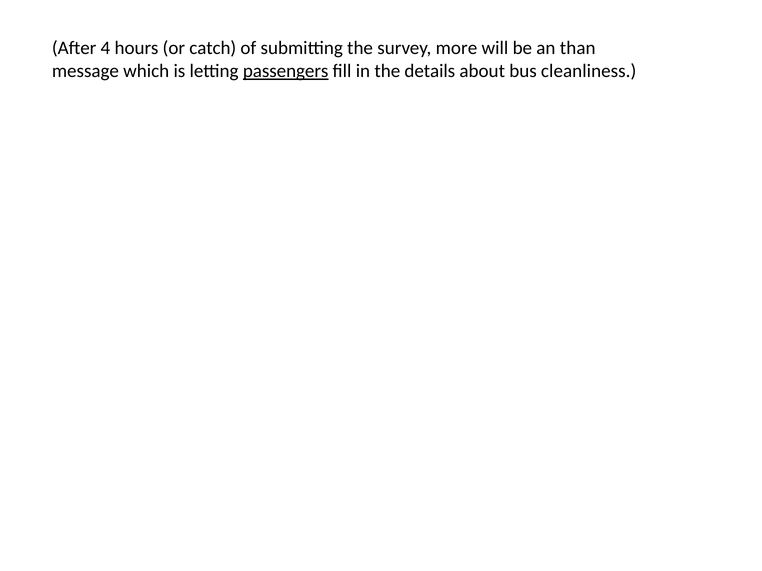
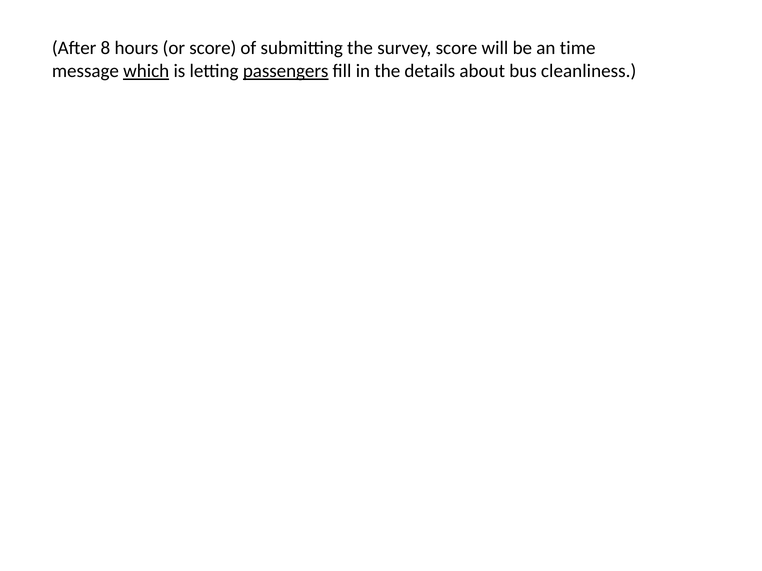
4: 4 -> 8 (105, 48)
or catch: catch -> score (213, 48)
survey more: more -> score (456, 48)
than: than -> time (578, 48)
which underline: none -> present (146, 71)
